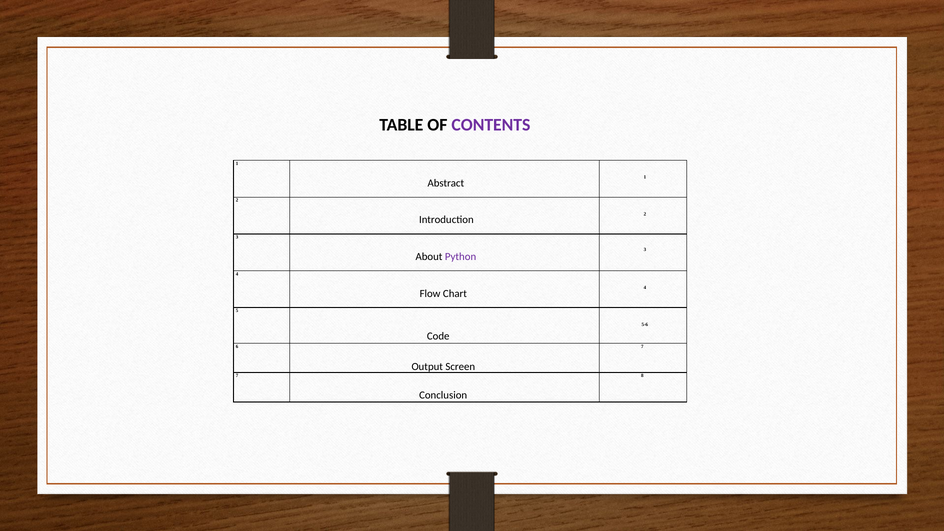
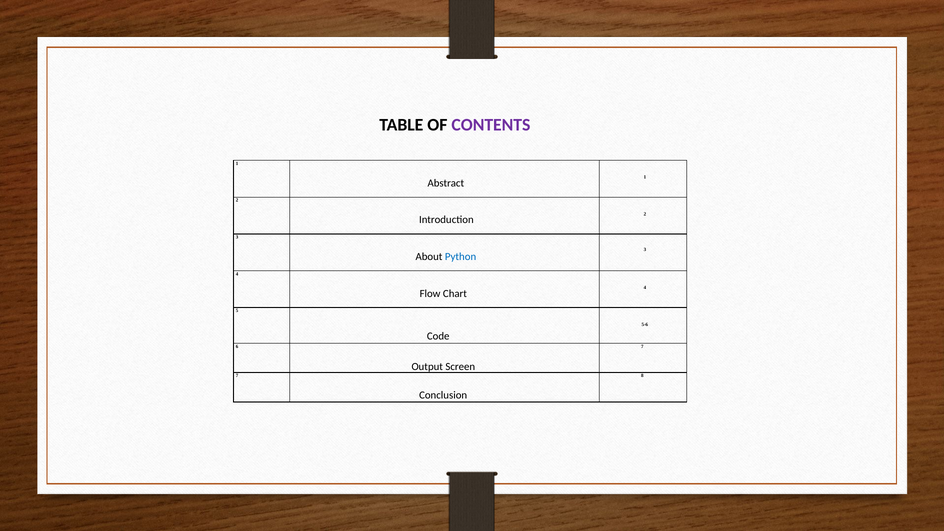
Python colour: purple -> blue (461, 257)
